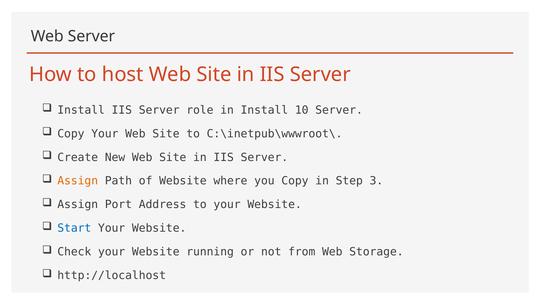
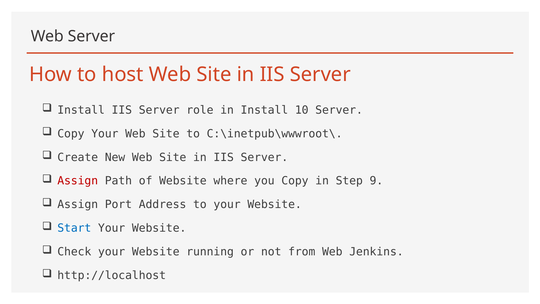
Assign colour: orange -> red (78, 181)
3: 3 -> 9 (376, 181)
Storage: Storage -> Jenkins (376, 252)
